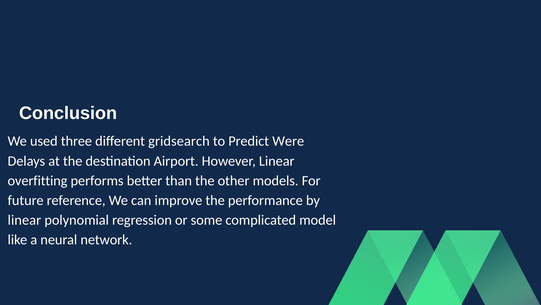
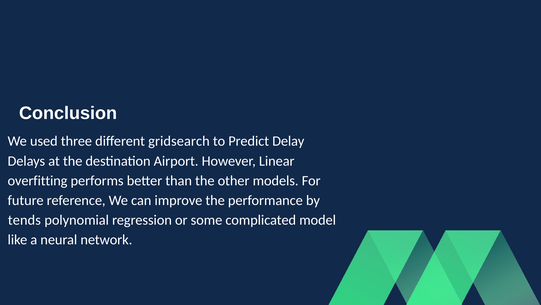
Were: Were -> Delay (288, 141)
linear: linear -> tends (24, 220)
